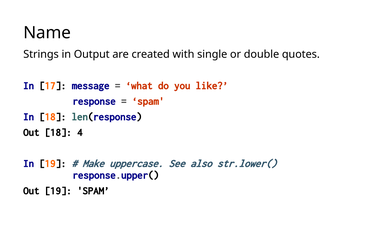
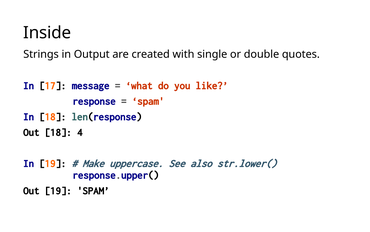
Name: Name -> Inside (47, 33)
